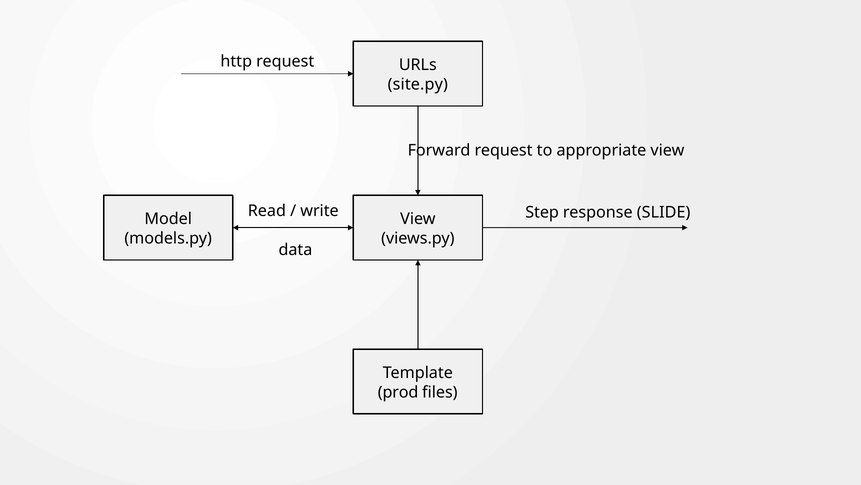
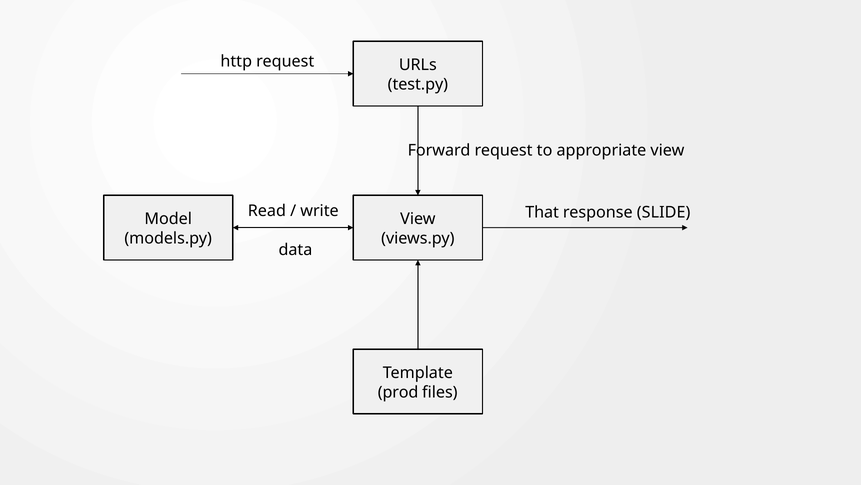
site.py: site.py -> test.py (418, 84)
Step: Step -> That (542, 212)
